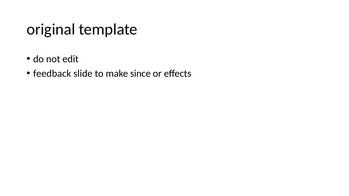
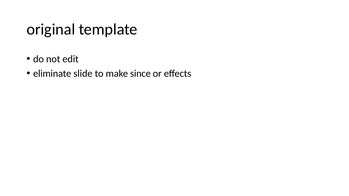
feedback: feedback -> eliminate (52, 74)
